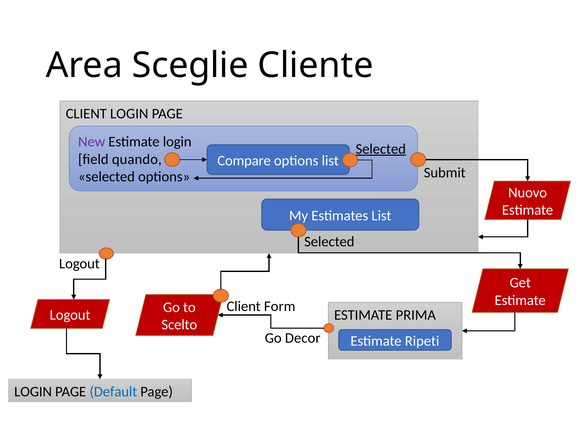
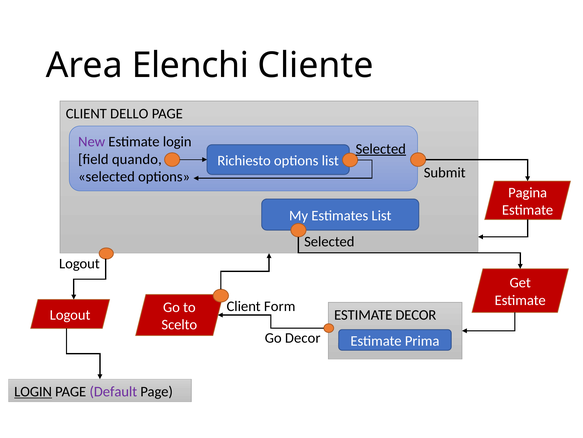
Sceglie: Sceglie -> Elenchi (190, 65)
CLIENT LOGIN: LOGIN -> DELLO (129, 113)
Compare: Compare -> Richiesto (244, 160)
Nuovo: Nuovo -> Pagina (528, 192)
ESTIMATE PRIMA: PRIMA -> DECOR (416, 314)
Ripeti: Ripeti -> Prima (422, 340)
LOGIN underline: none -> present (33, 391)
Default colour: blue -> purple (113, 391)
